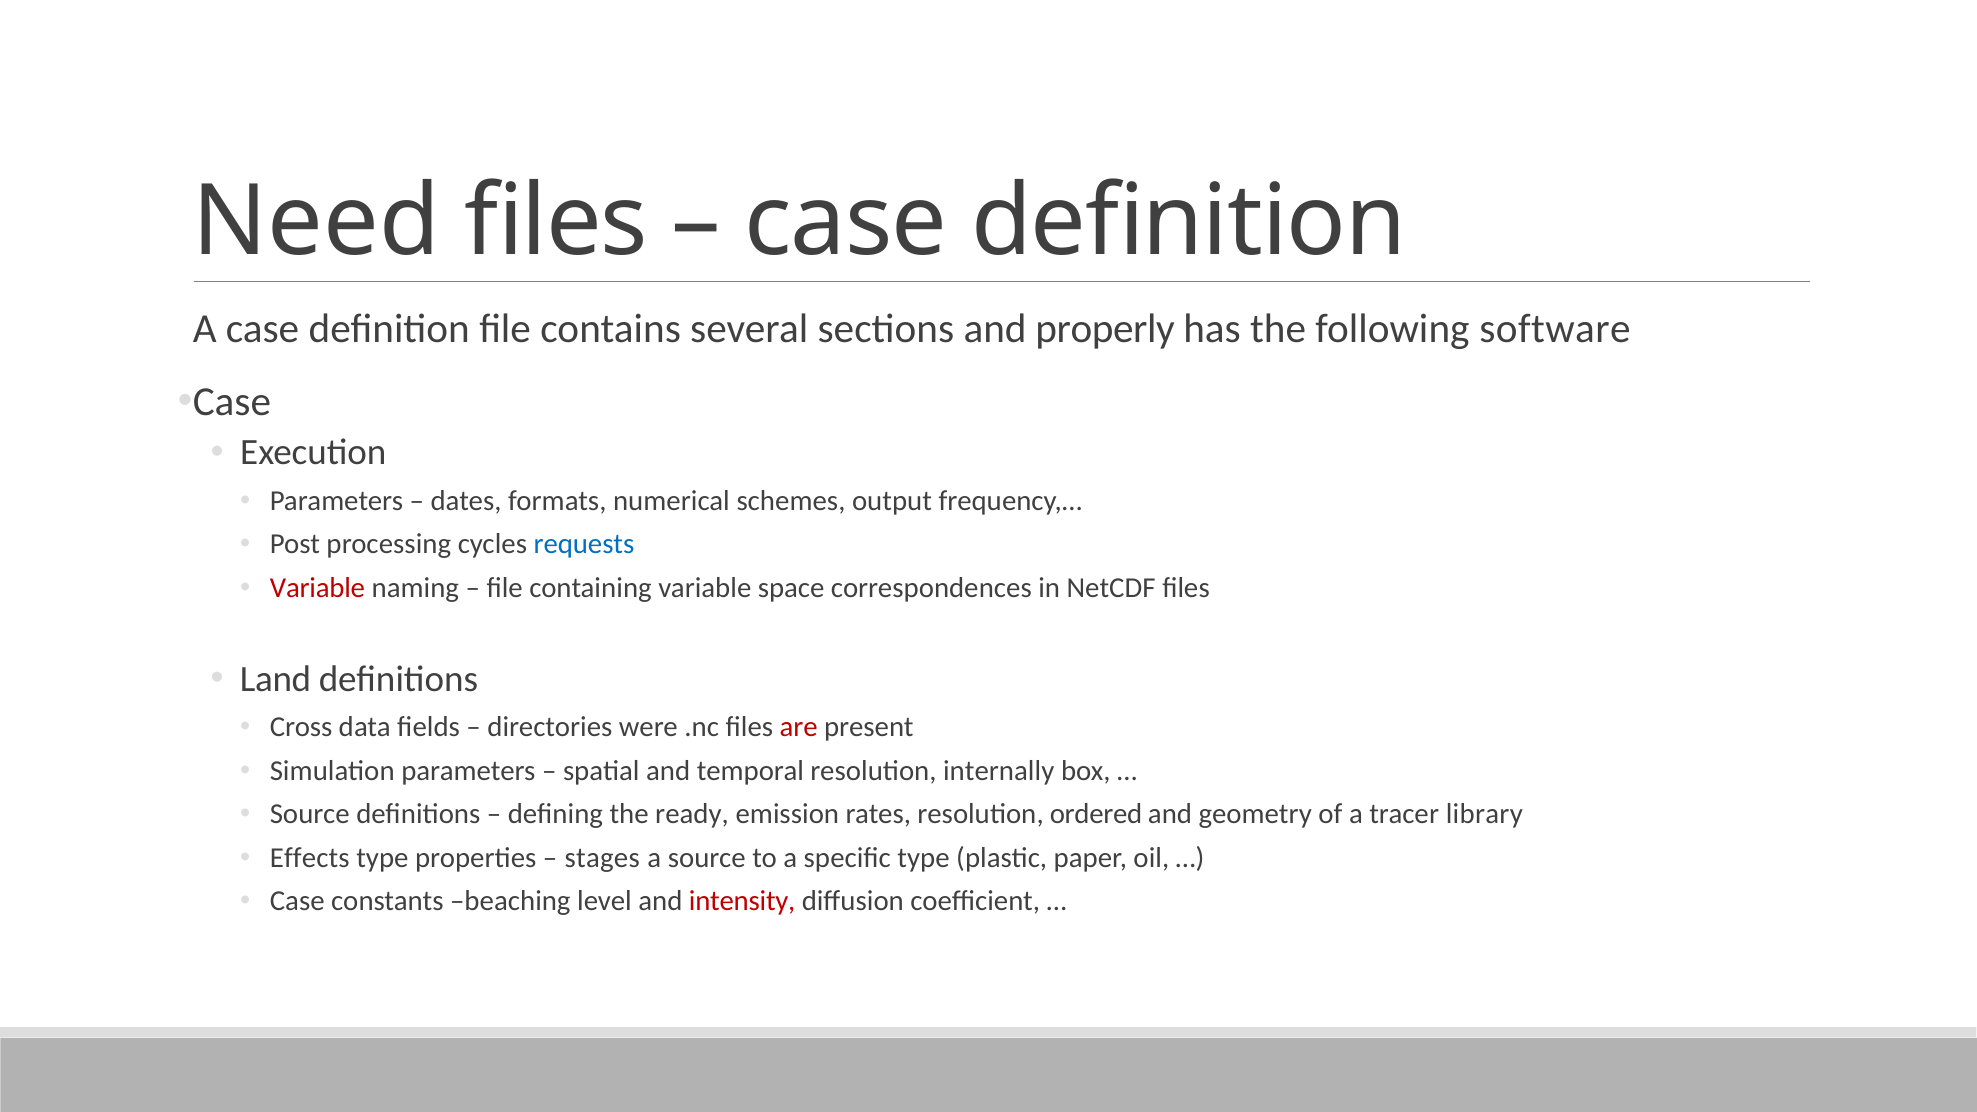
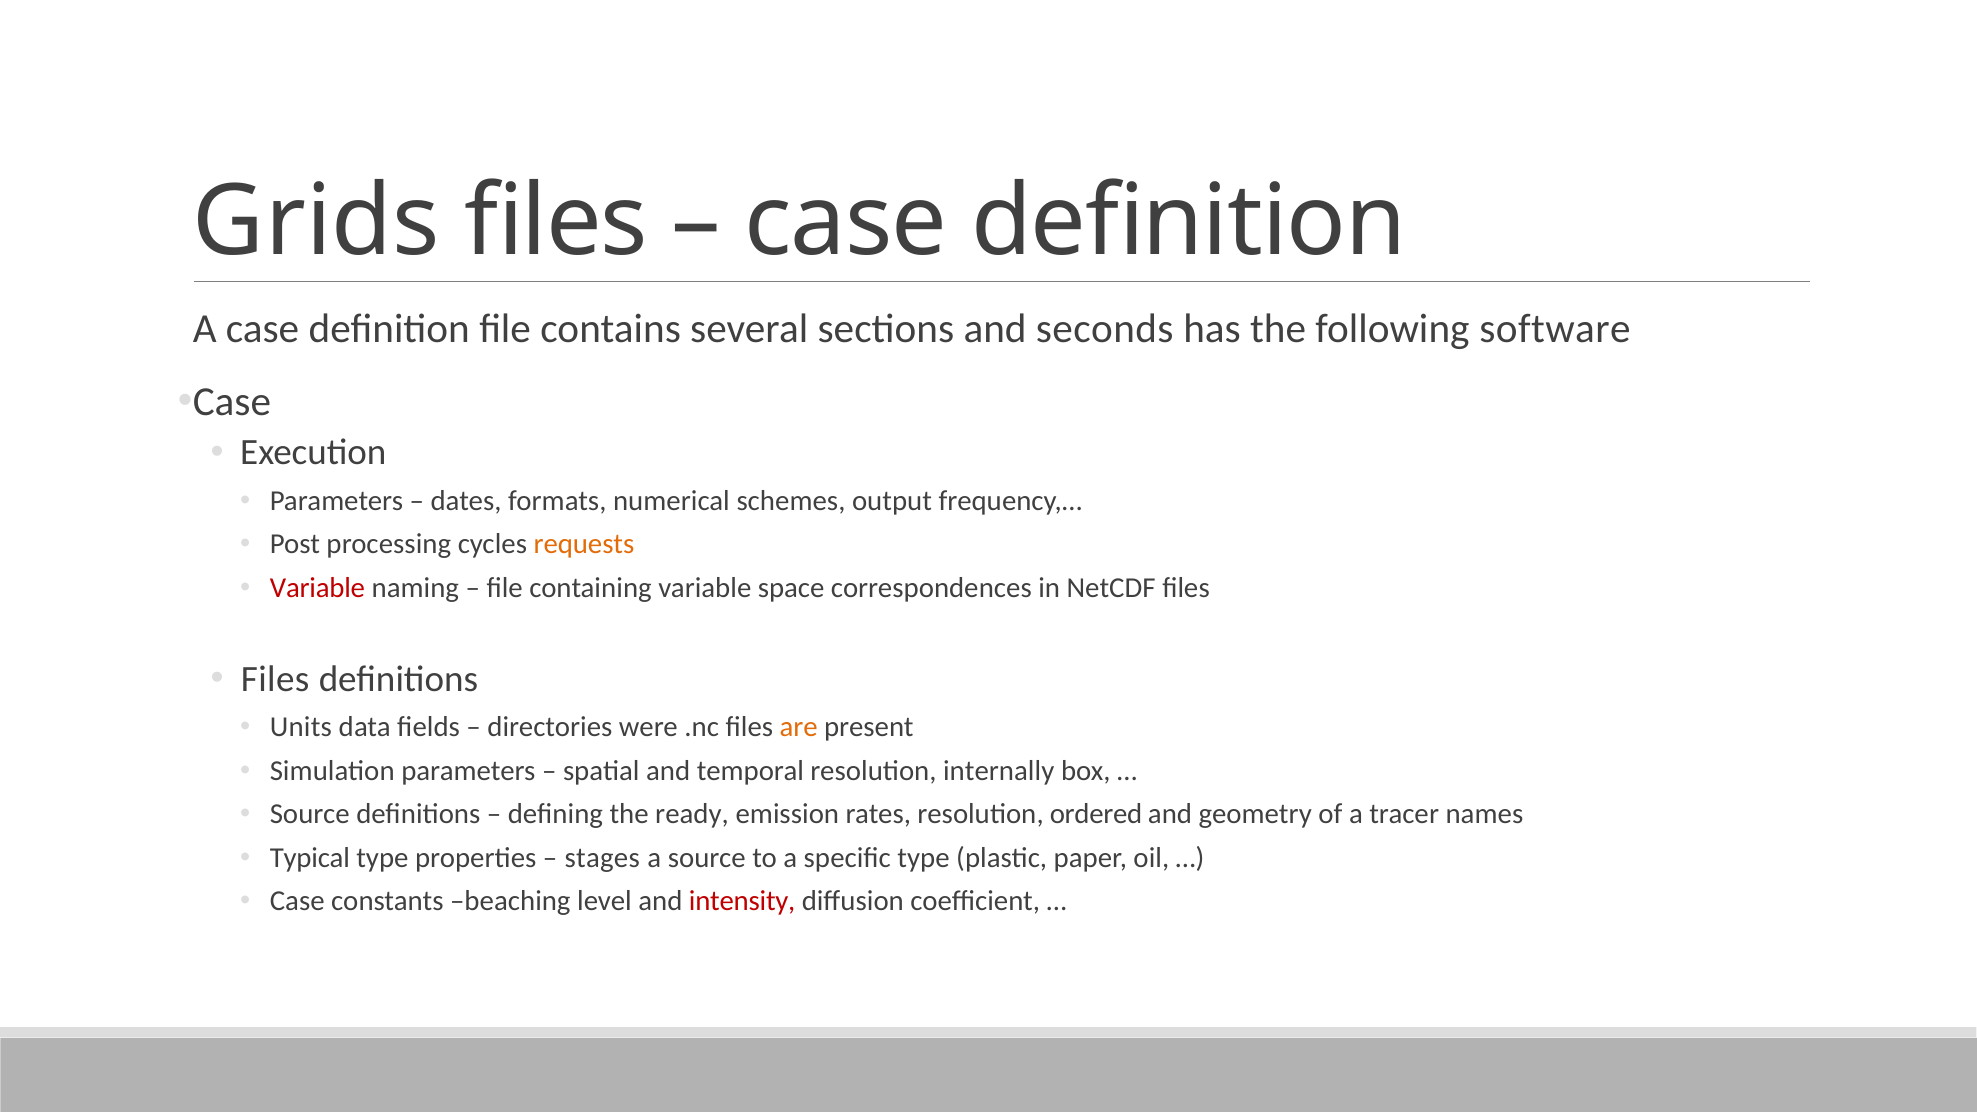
Need: Need -> Grids (317, 221)
properly: properly -> seconds (1105, 329)
requests colour: blue -> orange (584, 544)
Land: Land -> Files (275, 679)
Cross: Cross -> Units (301, 727)
are colour: red -> orange (799, 727)
library: library -> names (1484, 814)
Effects: Effects -> Typical (310, 858)
